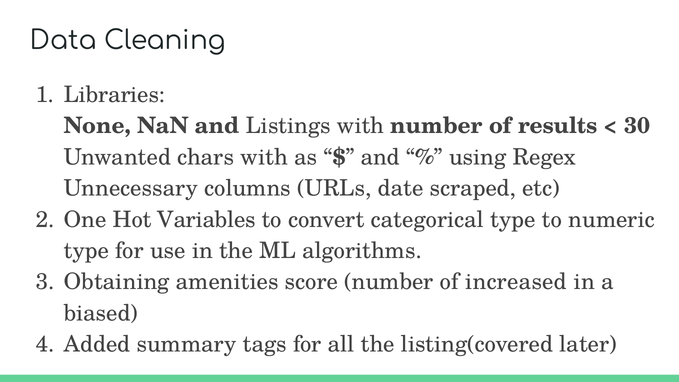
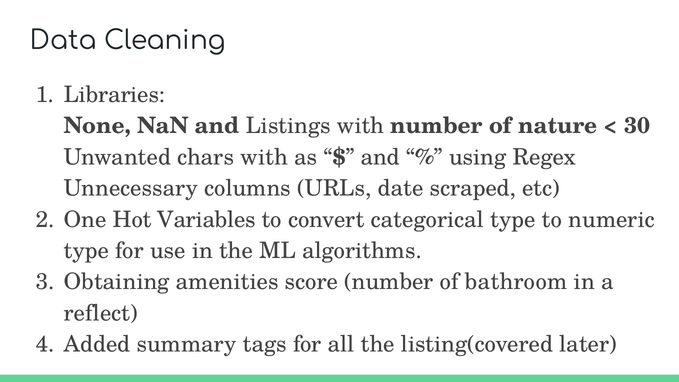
results: results -> nature (558, 126)
increased: increased -> bathroom (516, 282)
biased: biased -> reflect (101, 313)
